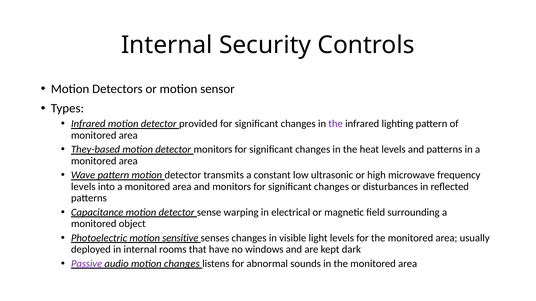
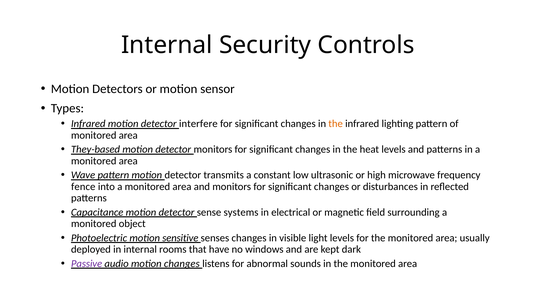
provided: provided -> interfere (198, 124)
the colour: purple -> orange (336, 124)
levels: levels -> fence (83, 187)
warping: warping -> systems (241, 213)
